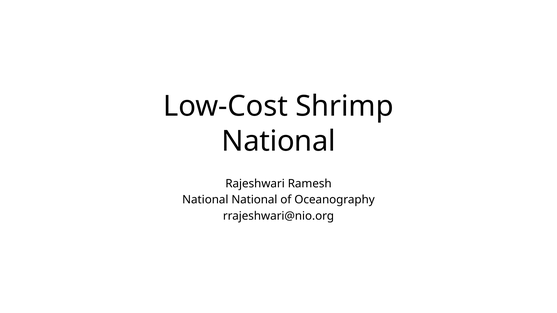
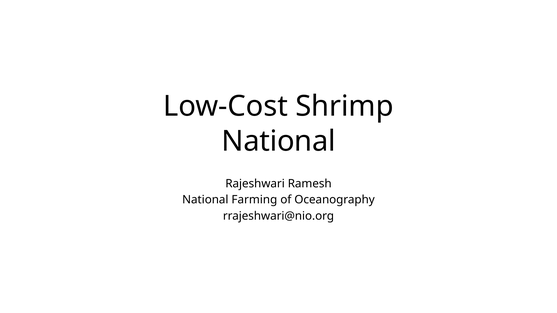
National National: National -> Farming (254, 200)
